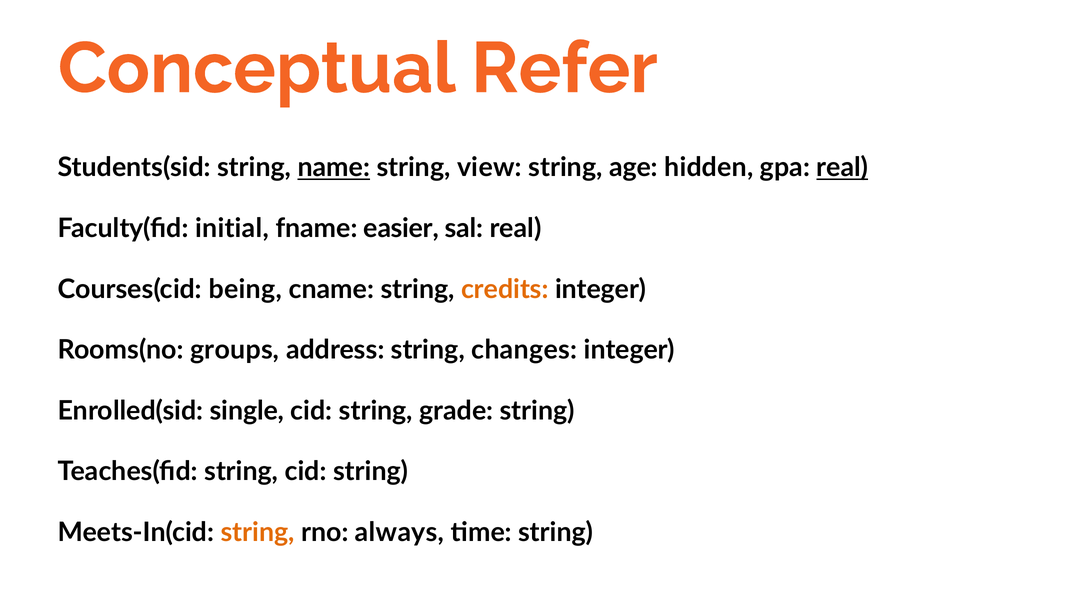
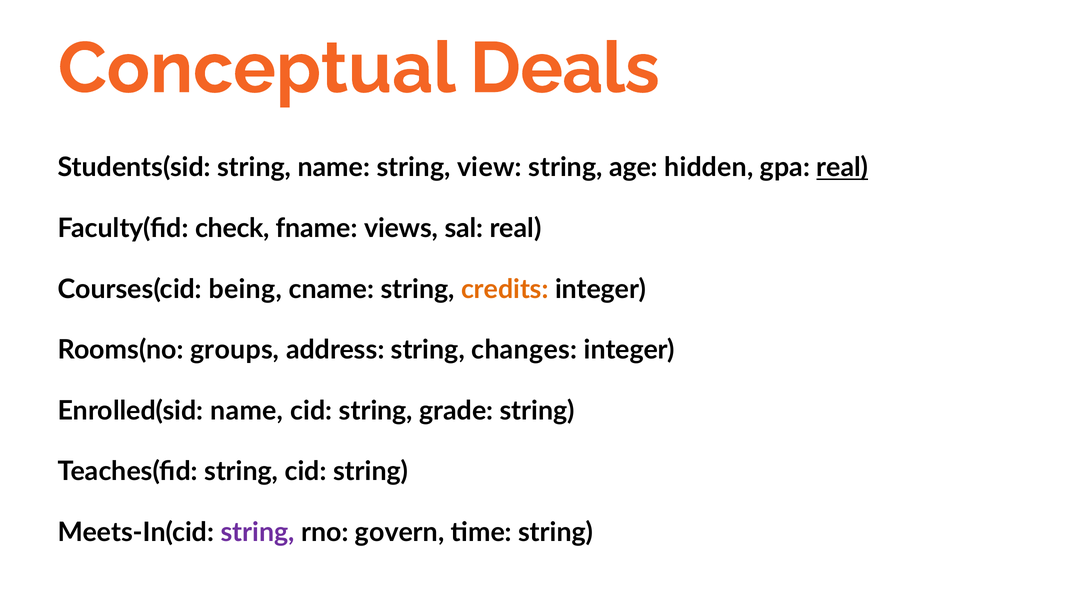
Refer: Refer -> Deals (565, 69)
name underline: present -> none (334, 168)
initial: initial -> check (232, 228)
easier: easier -> views (401, 228)
Enrolled(sid single: single -> name (247, 411)
string colour: orange -> purple (258, 532)
always: always -> govern (400, 532)
